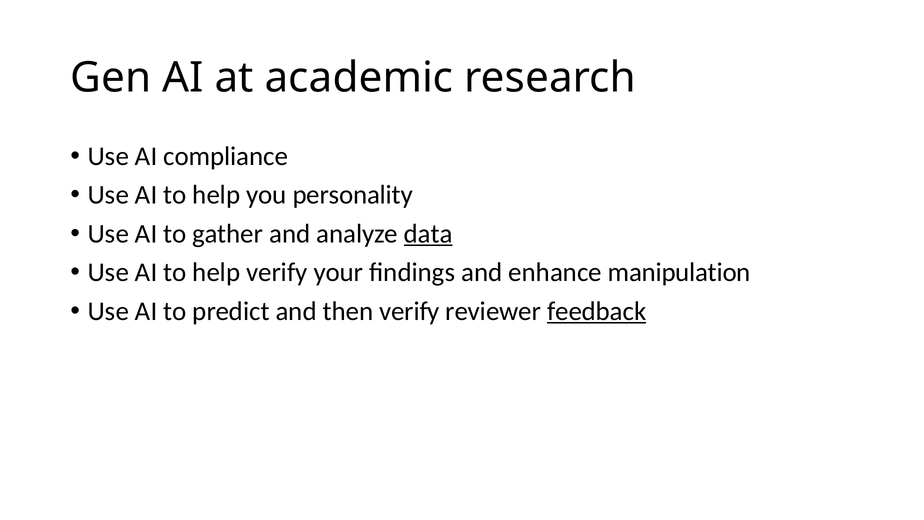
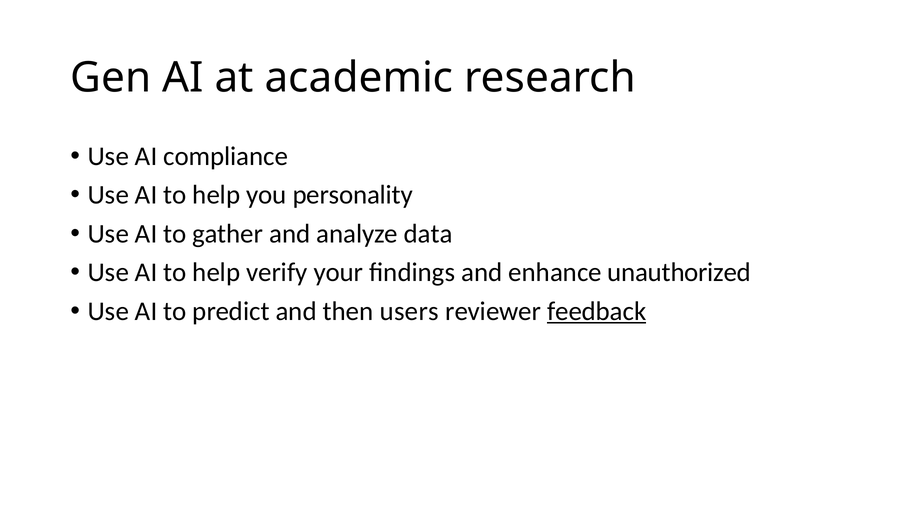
data underline: present -> none (428, 234)
manipulation: manipulation -> unauthorized (679, 272)
then verify: verify -> users (409, 311)
